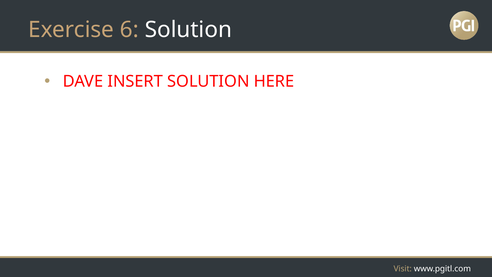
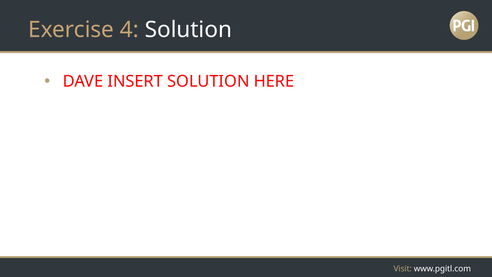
6: 6 -> 4 (129, 30)
